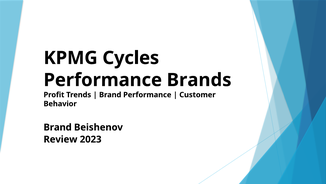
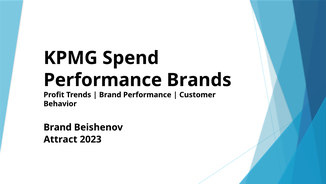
Cycles: Cycles -> Spend (131, 58)
Review: Review -> Attract (60, 139)
